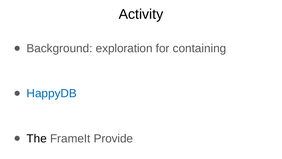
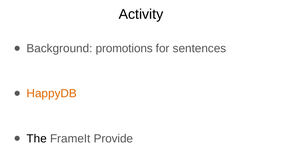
exploration: exploration -> promotions (124, 48)
containing: containing -> sentences (200, 48)
HappyDB colour: blue -> orange (52, 93)
